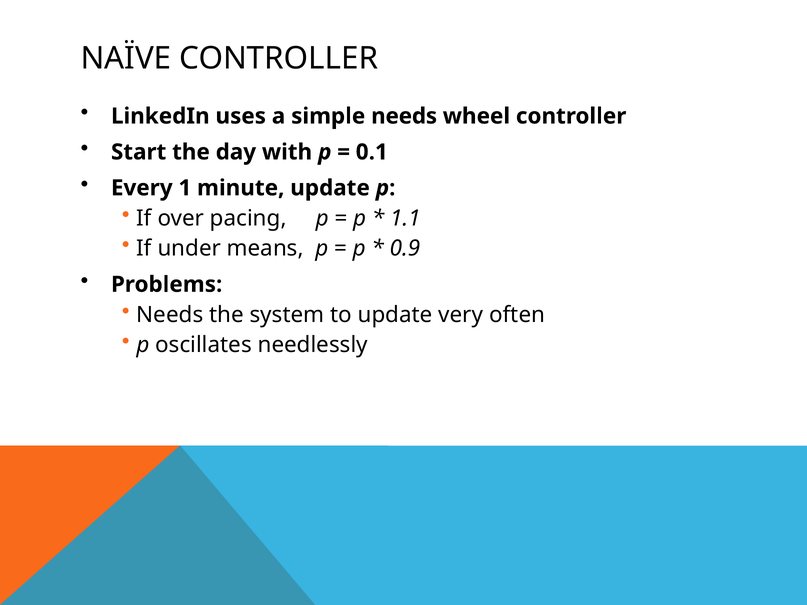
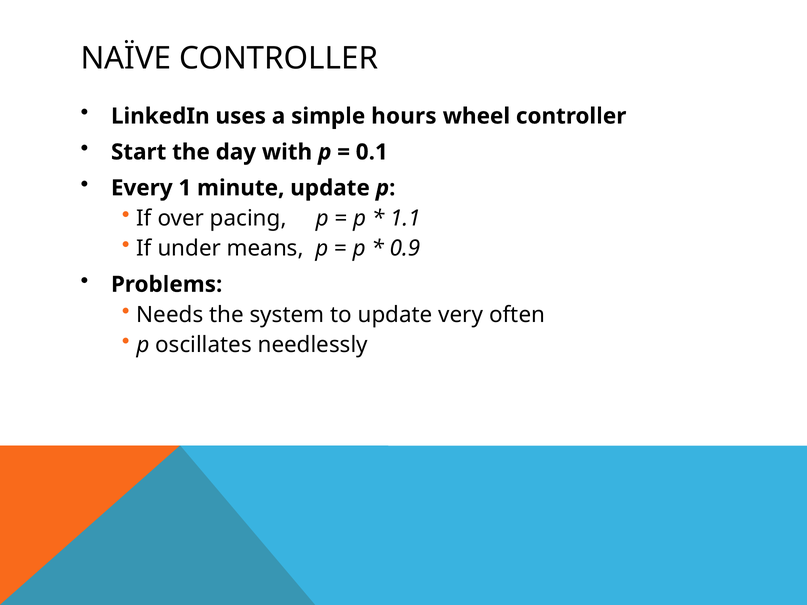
simple needs: needs -> hours (404, 116)
